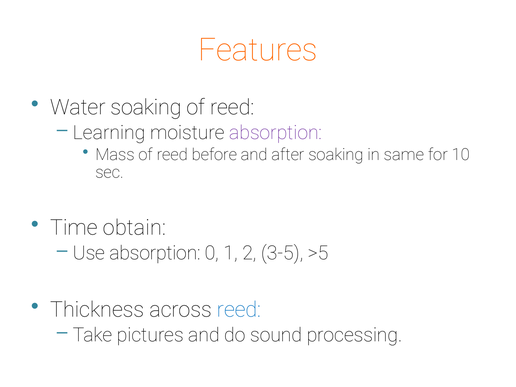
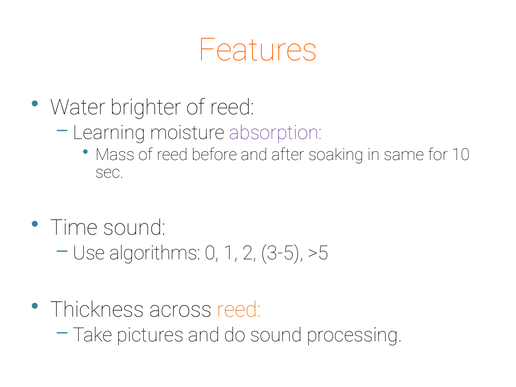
Water soaking: soaking -> brighter (146, 107)
Time obtain: obtain -> sound (134, 228)
Use absorption: absorption -> algorithms (155, 253)
reed colour: blue -> orange (239, 310)
